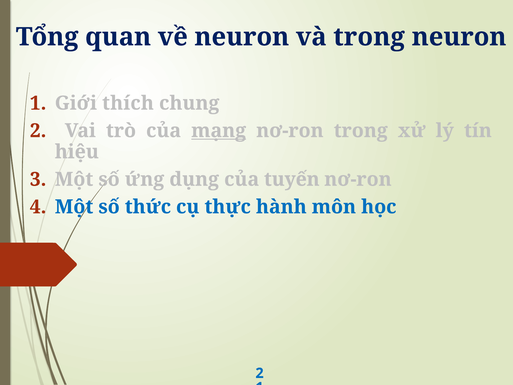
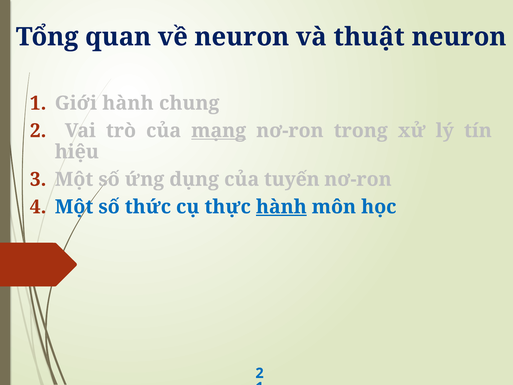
và trong: trong -> thuật (369, 37)
Giới thích: thích -> hành (128, 103)
hành underline: none -> present (281, 207)
